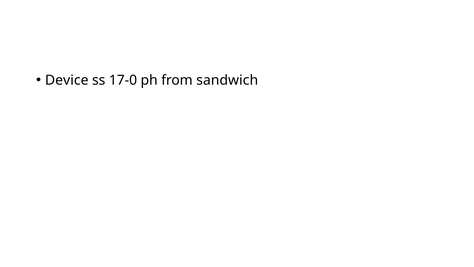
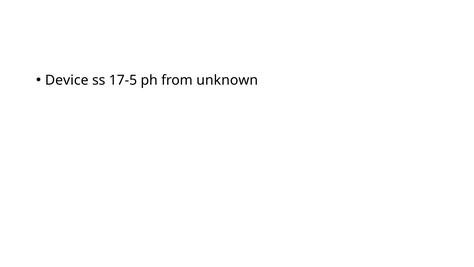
17-0: 17-0 -> 17-5 (123, 80)
sandwich: sandwich -> unknown (227, 80)
